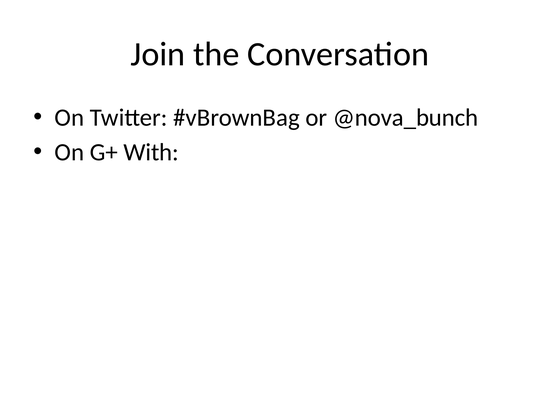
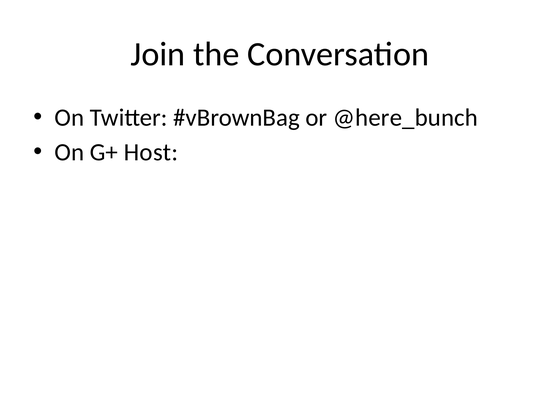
@nova_bunch: @nova_bunch -> @here_bunch (405, 117)
With: With -> Host (151, 152)
